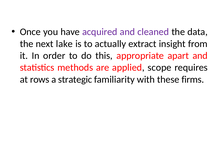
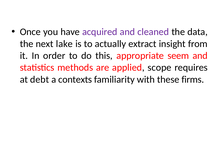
apart: apart -> seem (178, 56)
rows: rows -> debt (40, 80)
strategic: strategic -> contexts (75, 80)
